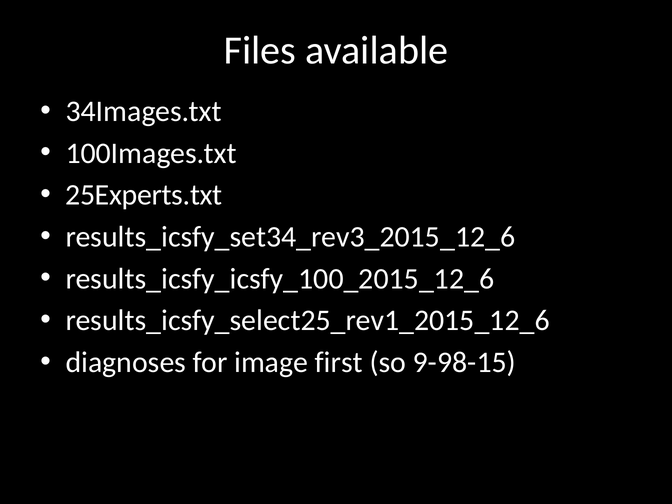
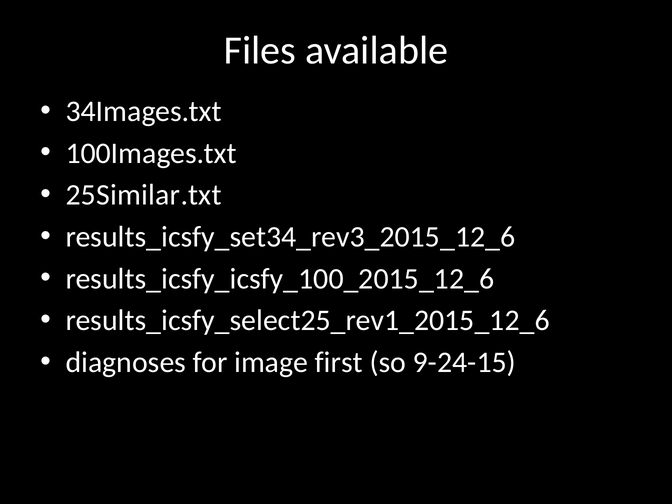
25Experts.txt: 25Experts.txt -> 25Similar.txt (144, 195)
9-98-15: 9-98-15 -> 9-24-15 (464, 362)
